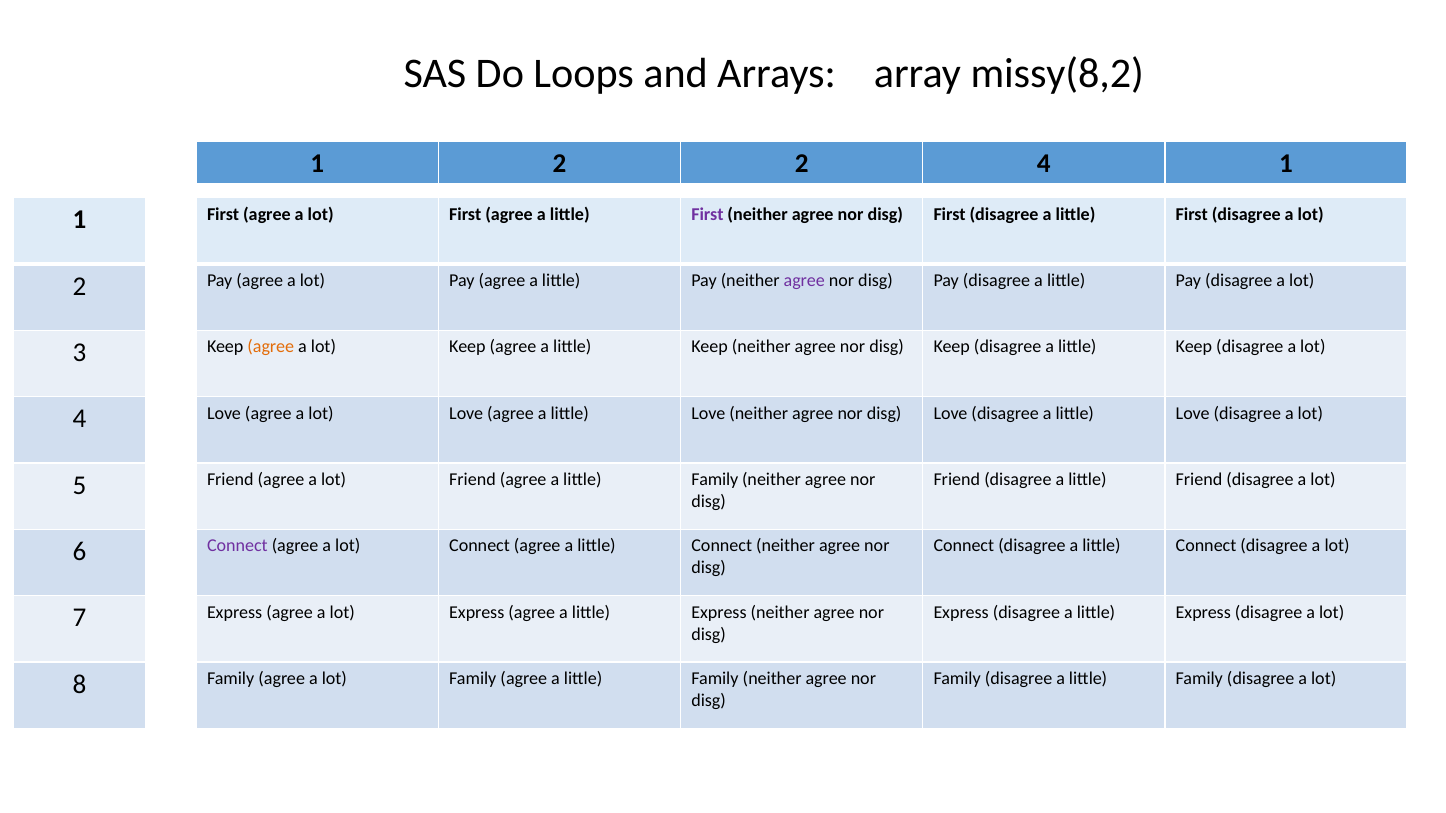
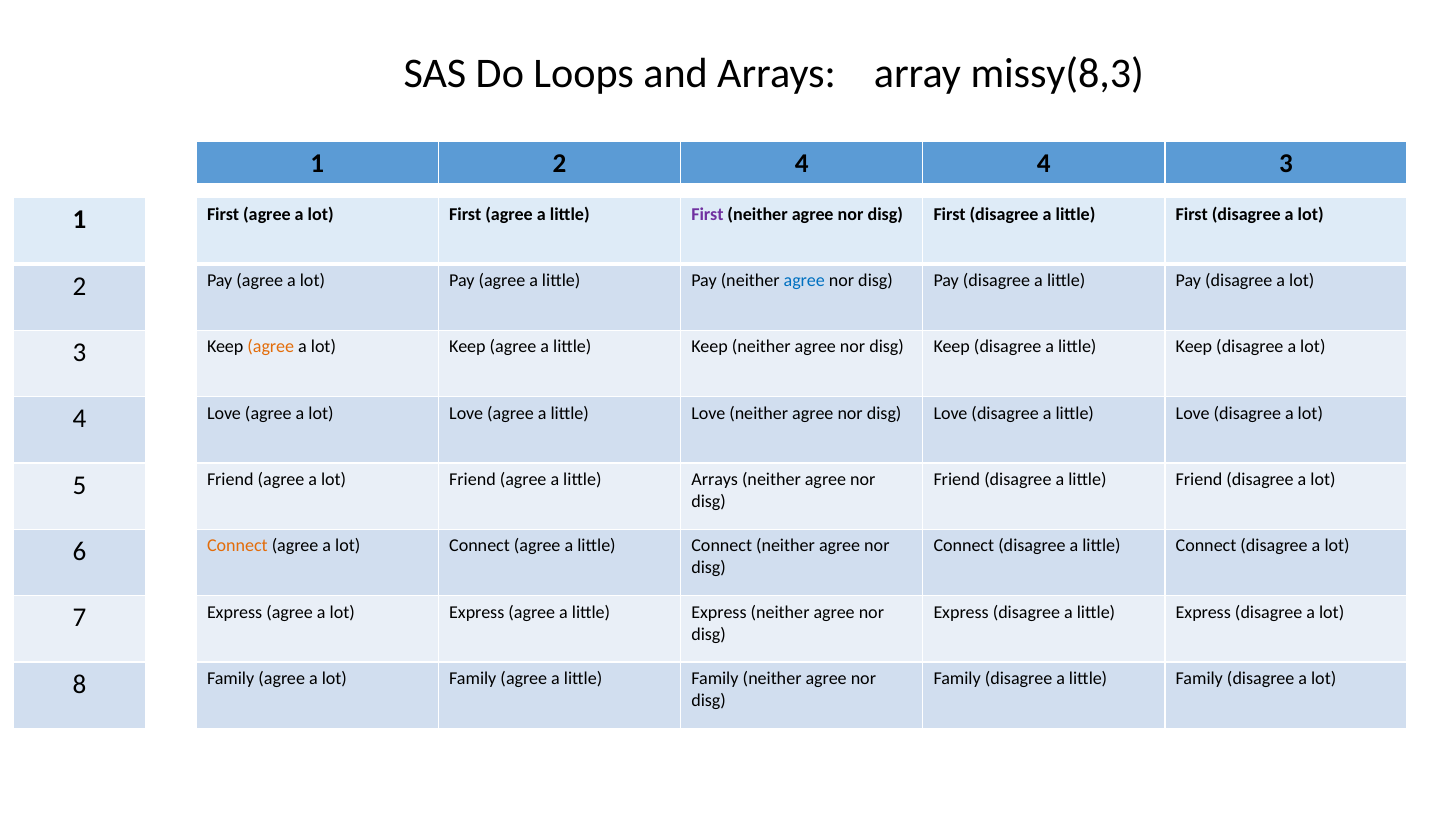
missy(8,2: missy(8,2 -> missy(8,3 (1057, 73)
2 2: 2 -> 4 (802, 164)
4 1: 1 -> 3 (1286, 164)
agree colour: purple -> blue (804, 281)
Family: Family -> Arrays (715, 480)
Connect colour: purple -> orange (237, 546)
